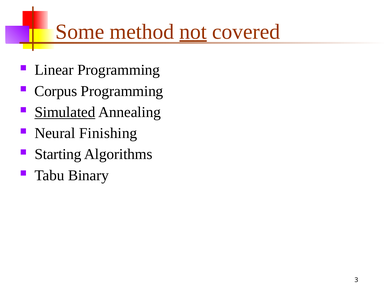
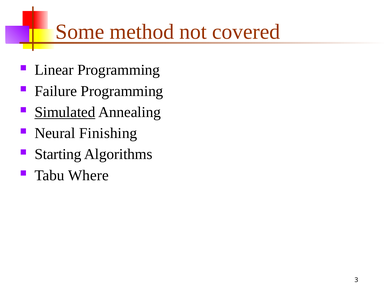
not underline: present -> none (193, 32)
Corpus: Corpus -> Failure (56, 91)
Binary: Binary -> Where (88, 176)
